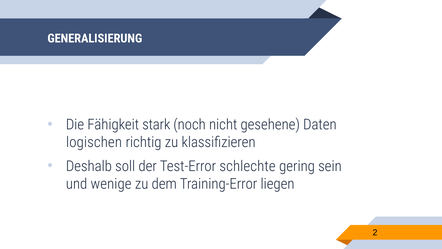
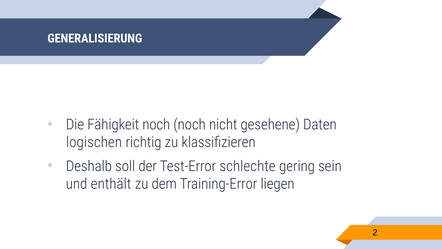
Fähigkeit stark: stark -> noch (156, 124)
wenige: wenige -> enthält (111, 184)
